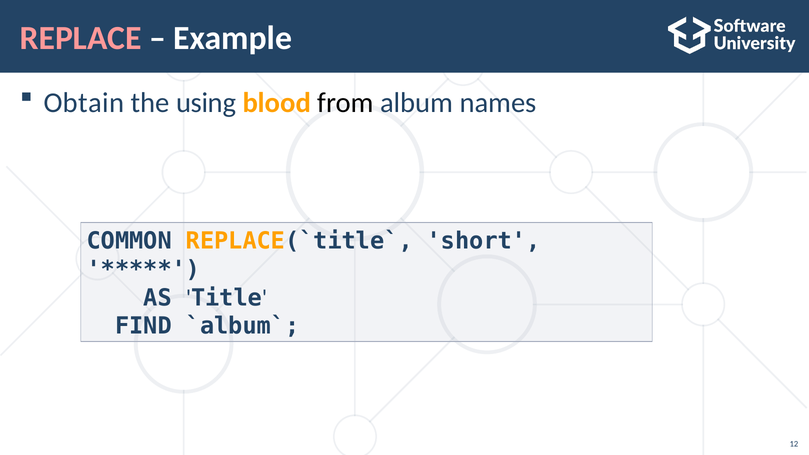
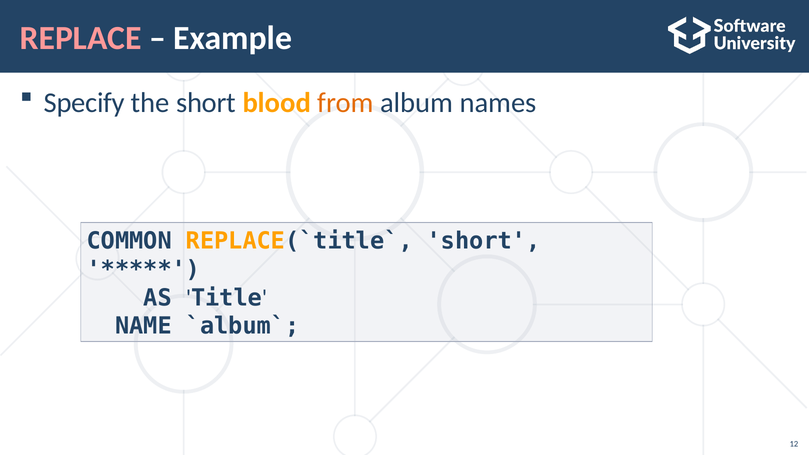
Obtain: Obtain -> Specify (84, 103)
the using: using -> short (206, 103)
from colour: black -> orange (346, 103)
FIND: FIND -> NAME (143, 326)
